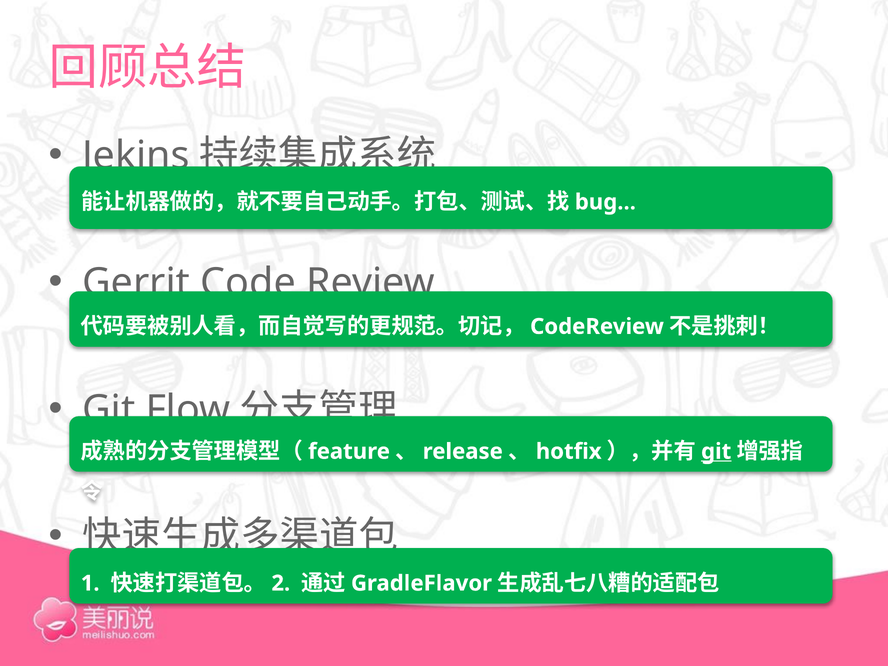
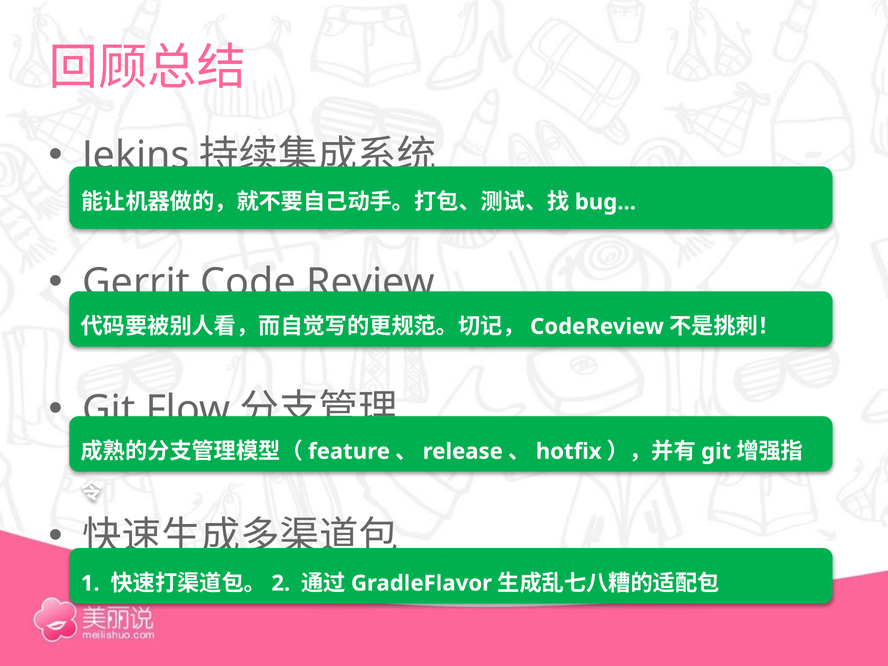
git underline: present -> none (716, 451)
